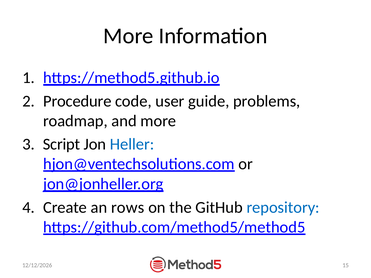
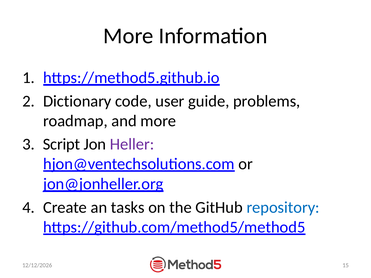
Procedure: Procedure -> Dictionary (77, 101)
Heller colour: blue -> purple (132, 144)
rows: rows -> tasks (128, 208)
